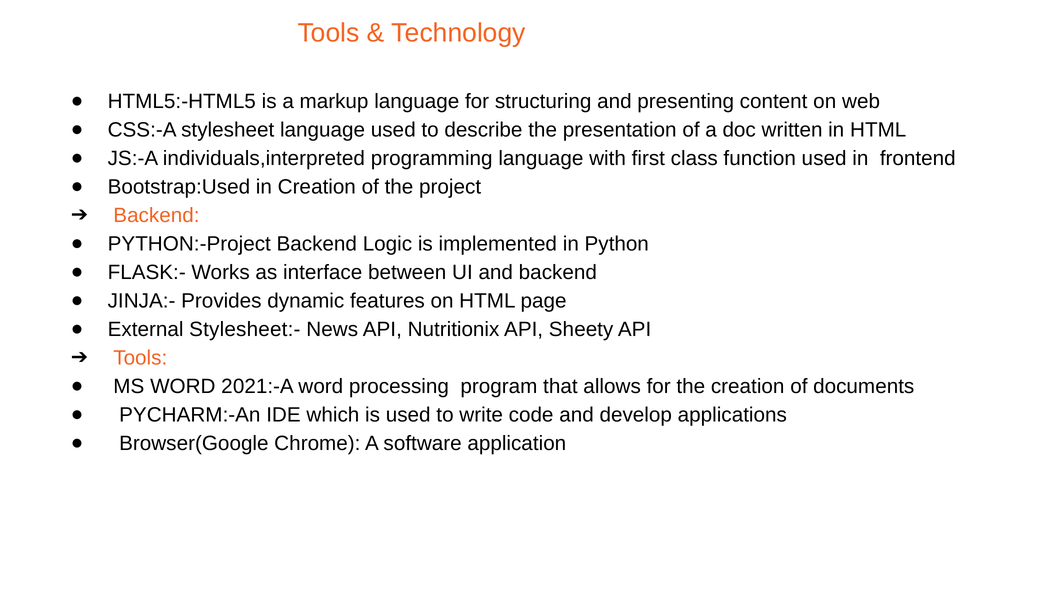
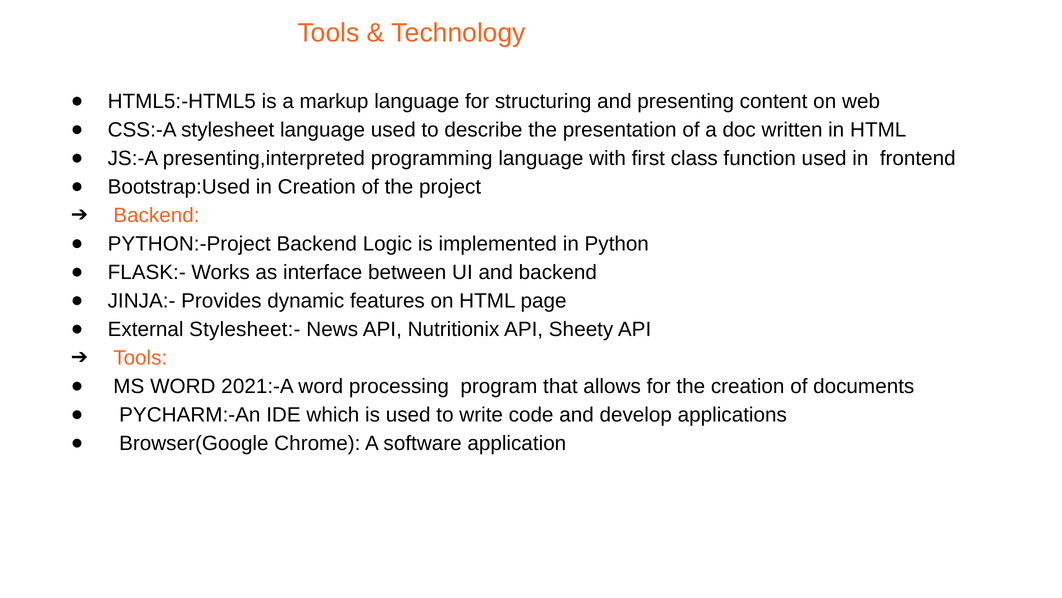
individuals,interpreted: individuals,interpreted -> presenting,interpreted (264, 158)
